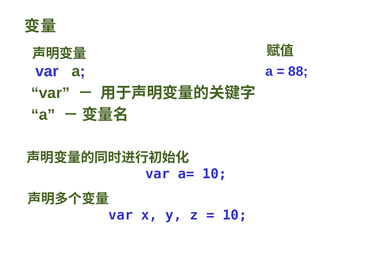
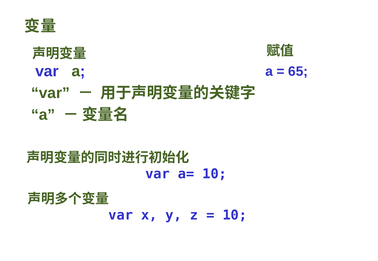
88: 88 -> 65 (298, 72)
